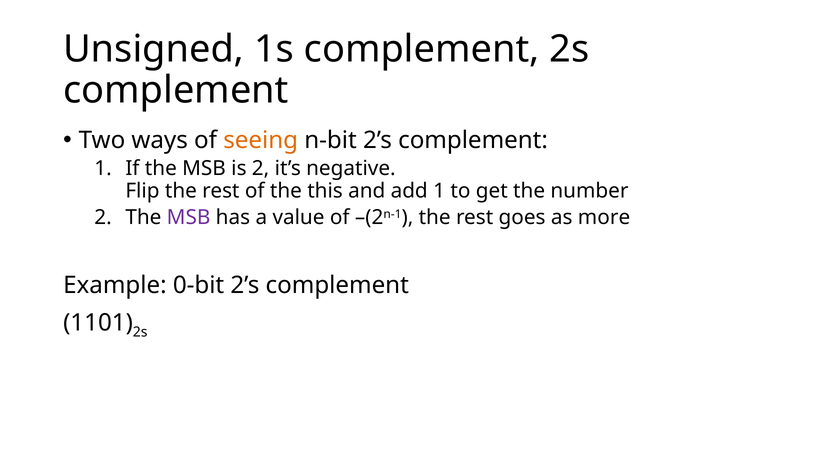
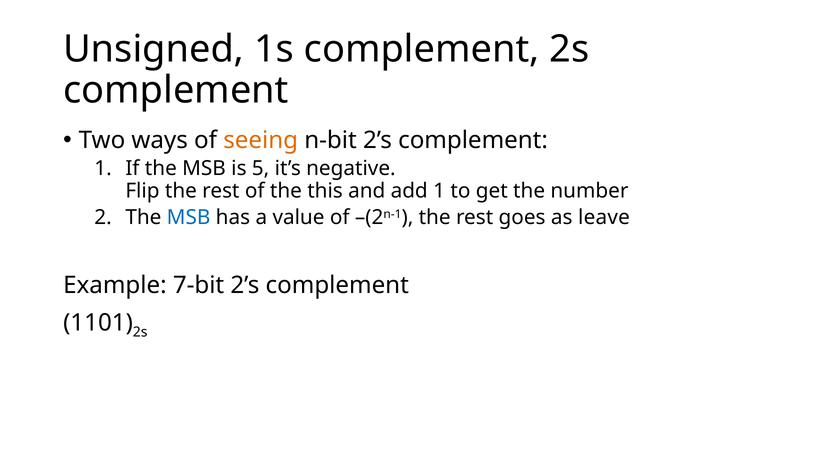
is 2: 2 -> 5 (261, 169)
MSB colour: purple -> blue (189, 218)
more: more -> leave (604, 218)
0-bit: 0-bit -> 7-bit (199, 285)
